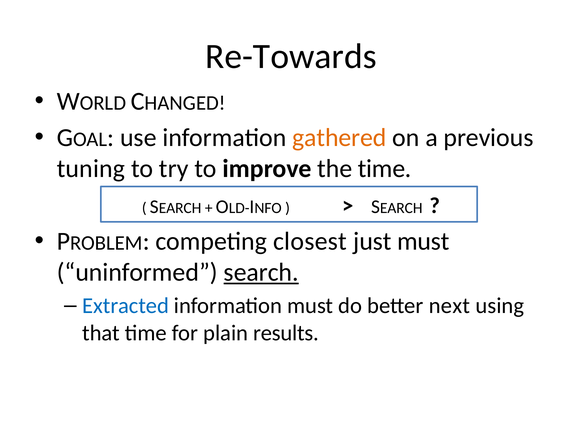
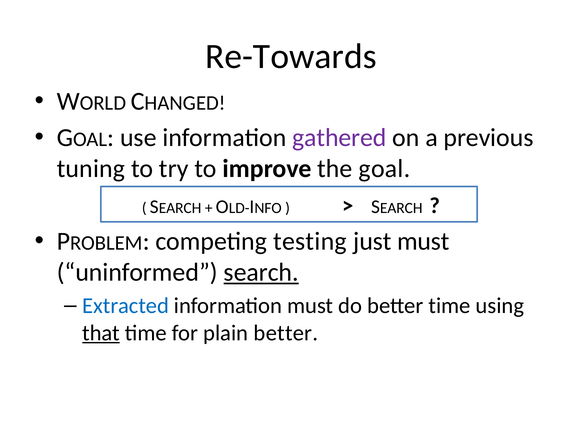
gathered colour: orange -> purple (339, 137)
the time: time -> goal (384, 168)
closest: closest -> testing (310, 241)
better next: next -> time (450, 305)
that underline: none -> present (101, 333)
plain results: results -> better (286, 333)
